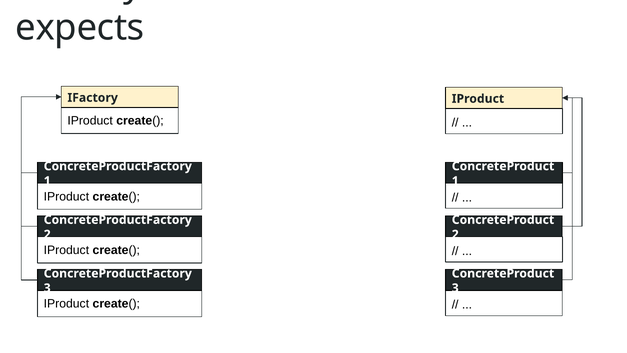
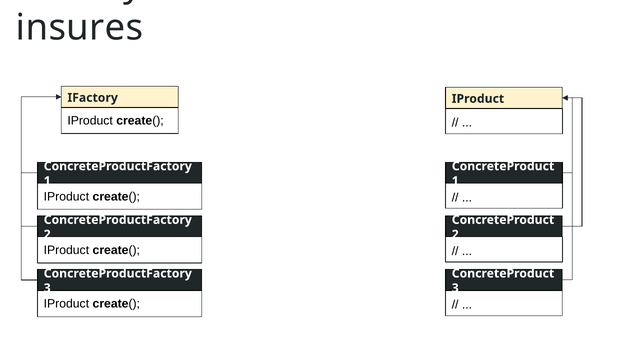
expects: expects -> insures (80, 28)
